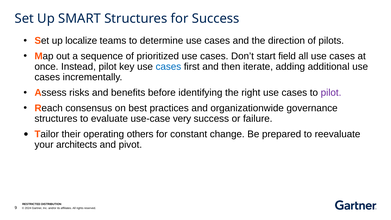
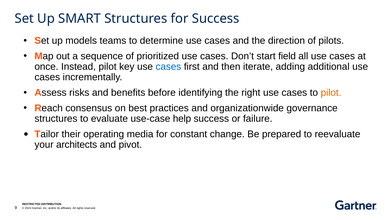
localize: localize -> models (81, 41)
pilot colour: purple -> orange (331, 93)
very: very -> help (182, 119)
others: others -> media (140, 134)
